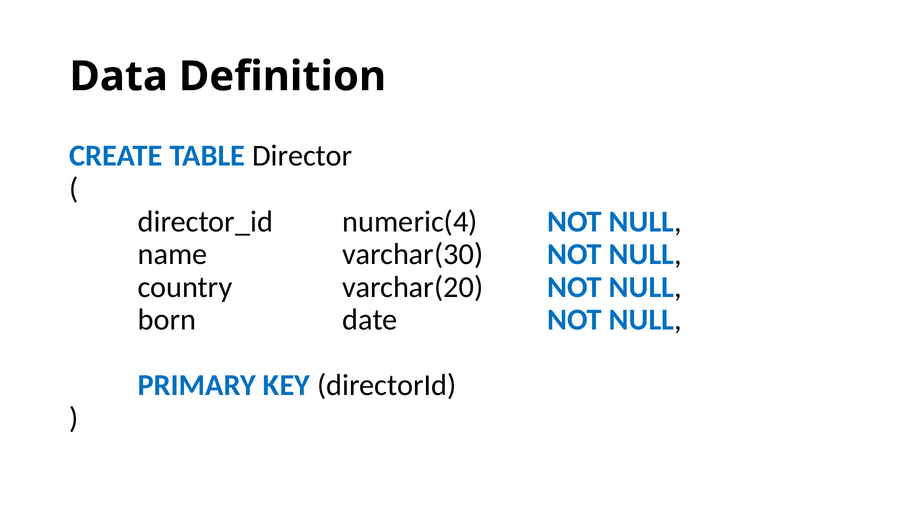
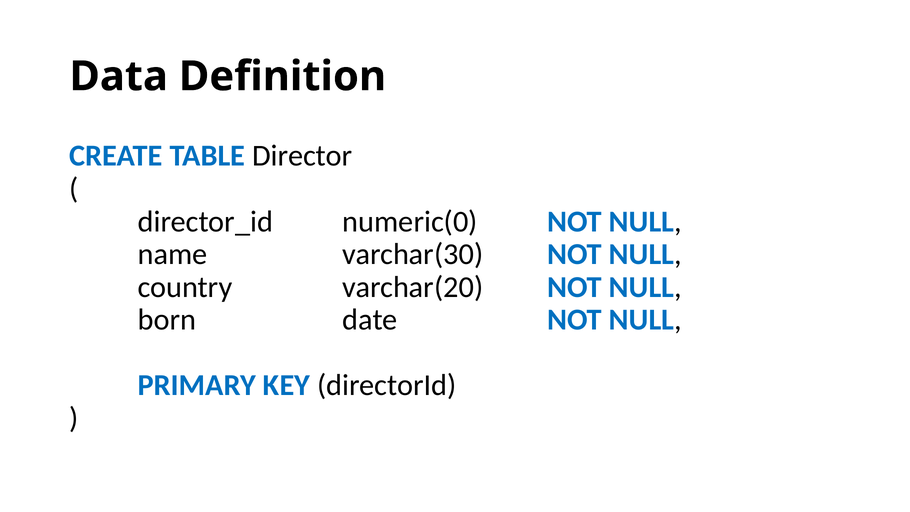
numeric(4: numeric(4 -> numeric(0 (410, 221)
